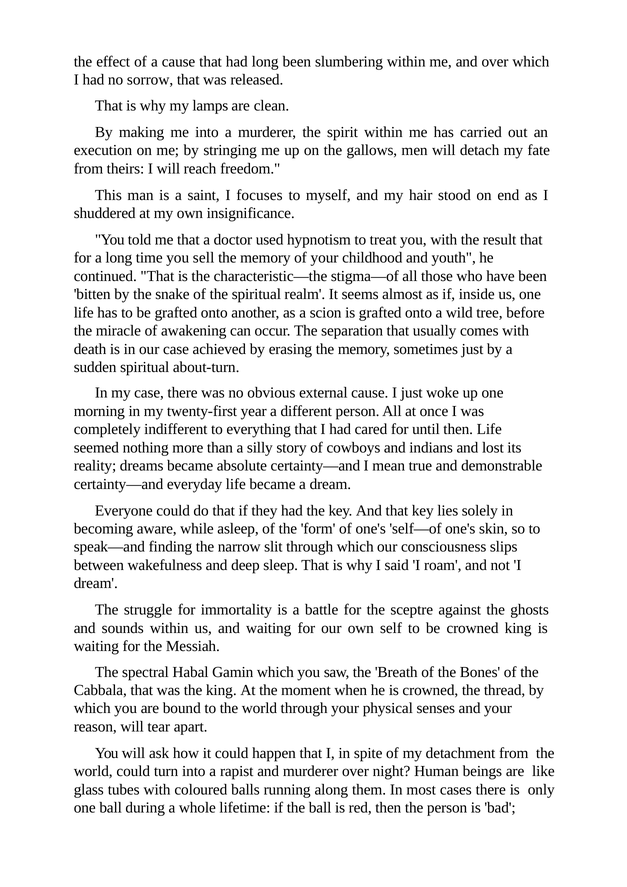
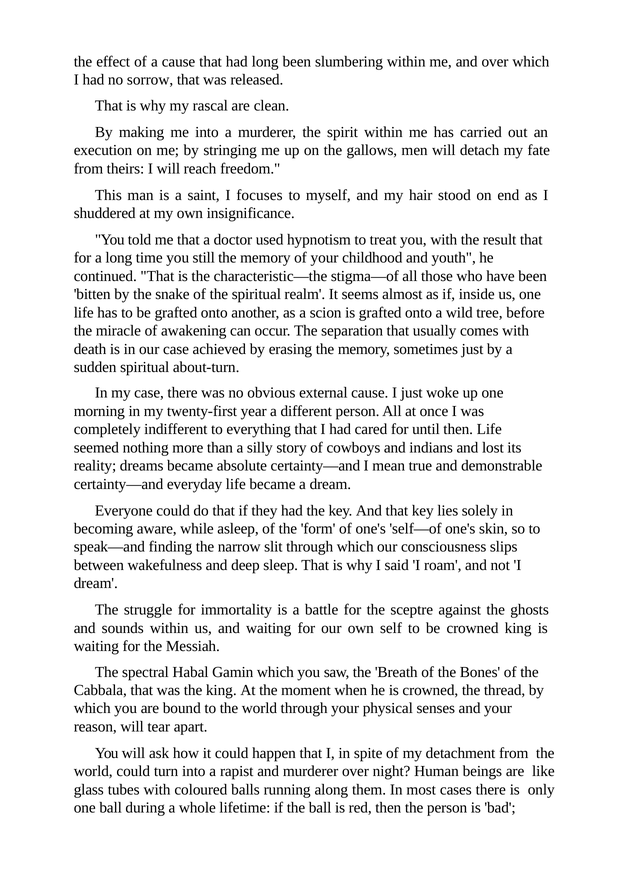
lamps: lamps -> rascal (210, 106)
sell: sell -> still (204, 258)
